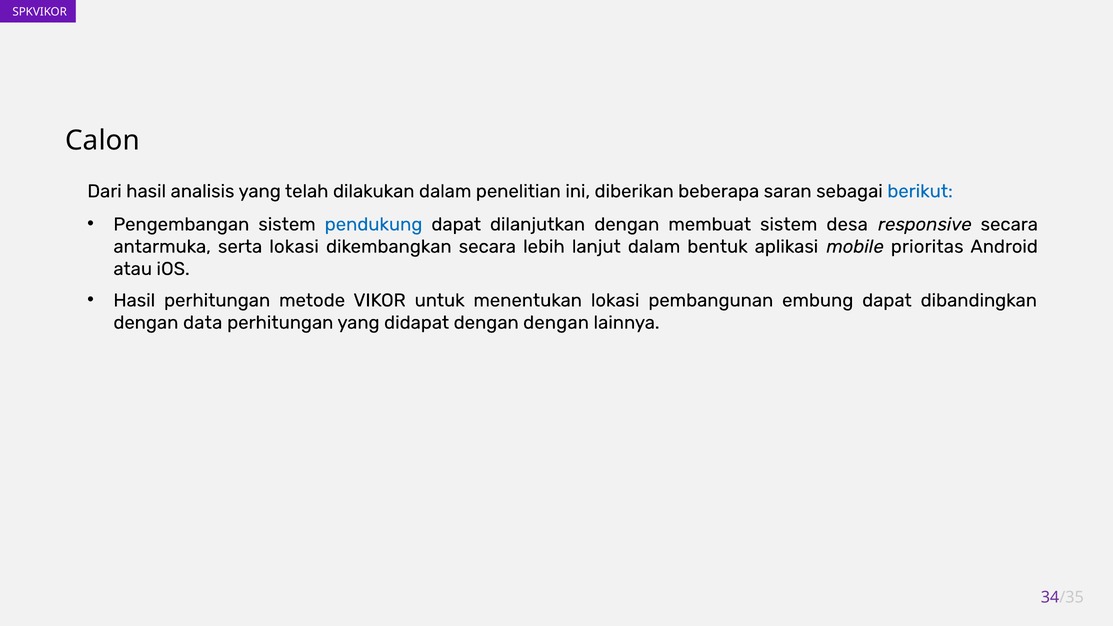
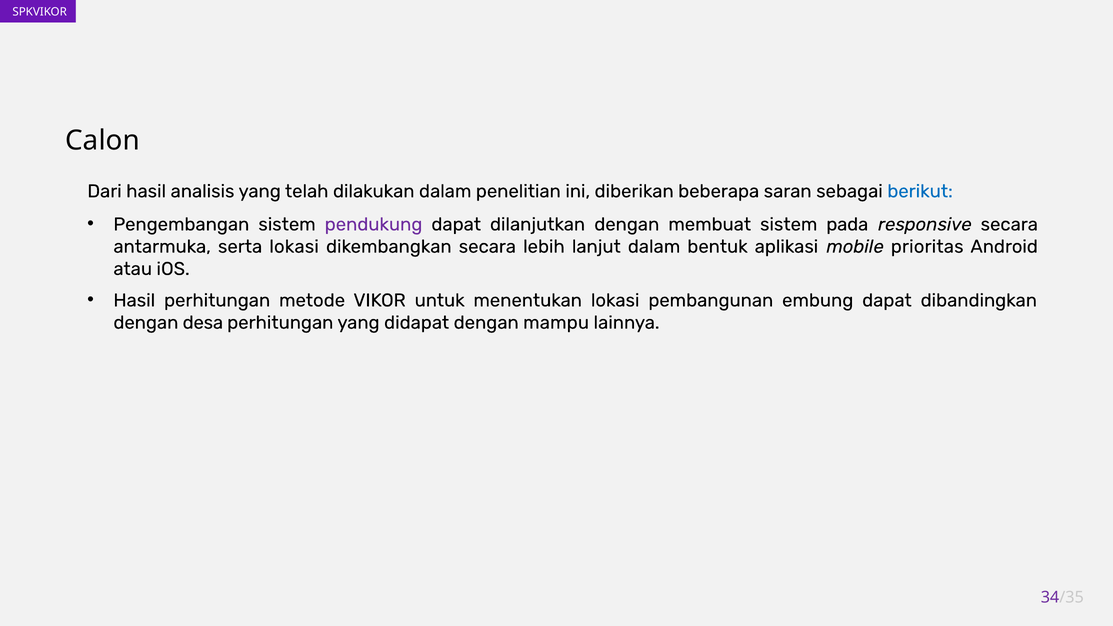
pendukung colour: blue -> purple (374, 224)
desa: desa -> pada (847, 224)
data: data -> desa (203, 323)
dengan dengan: dengan -> mampu (556, 323)
